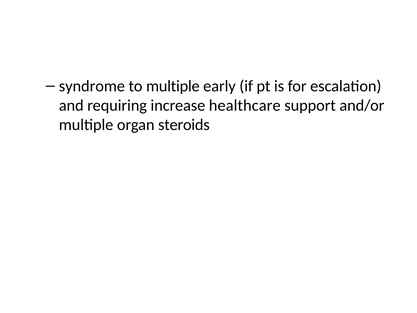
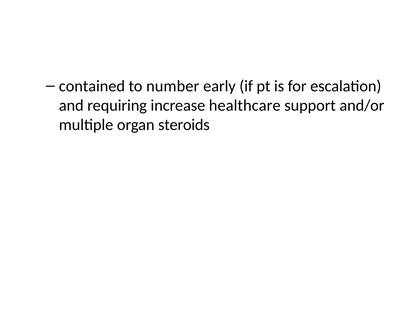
syndrome: syndrome -> contained (92, 86)
to multiple: multiple -> number (173, 86)
